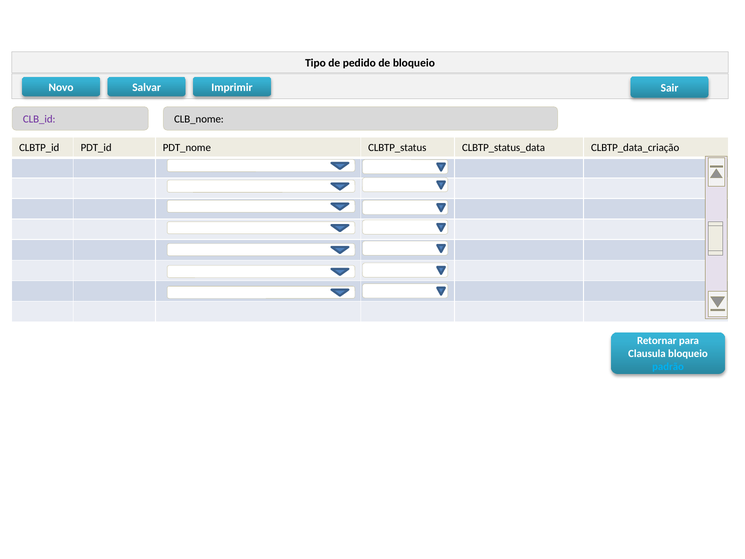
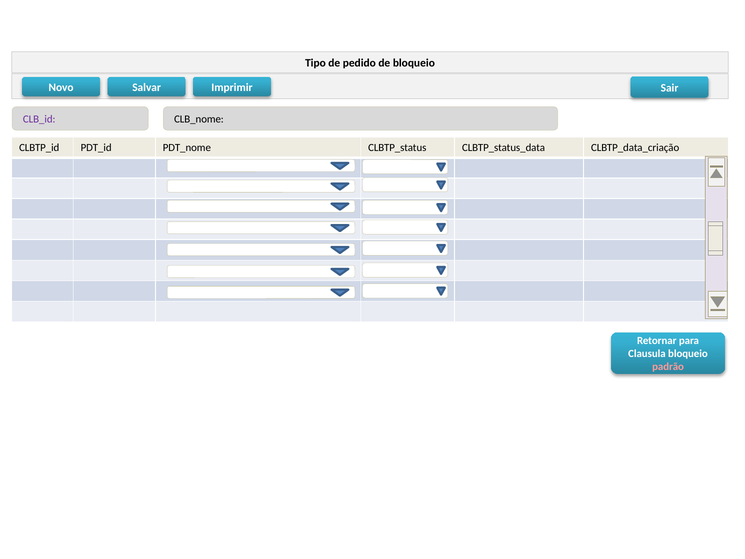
padrão colour: light blue -> pink (668, 367)
